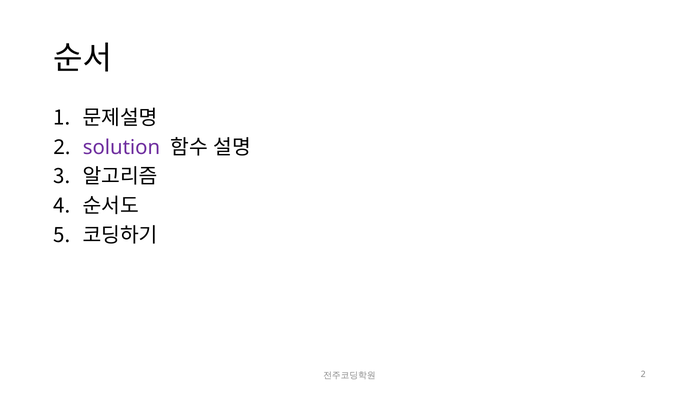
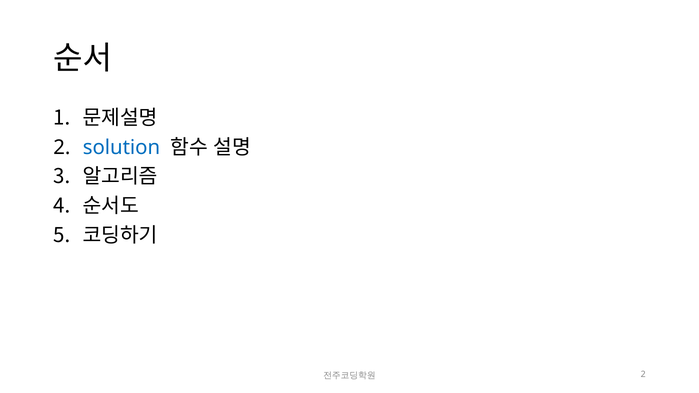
solution colour: purple -> blue (121, 147)
